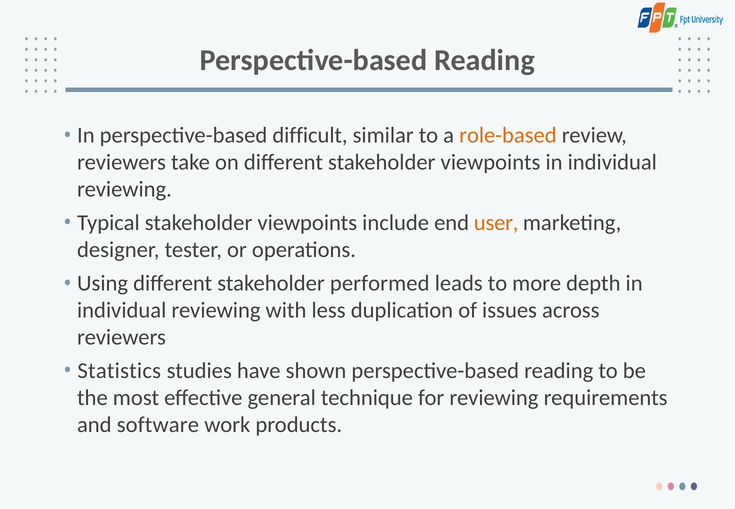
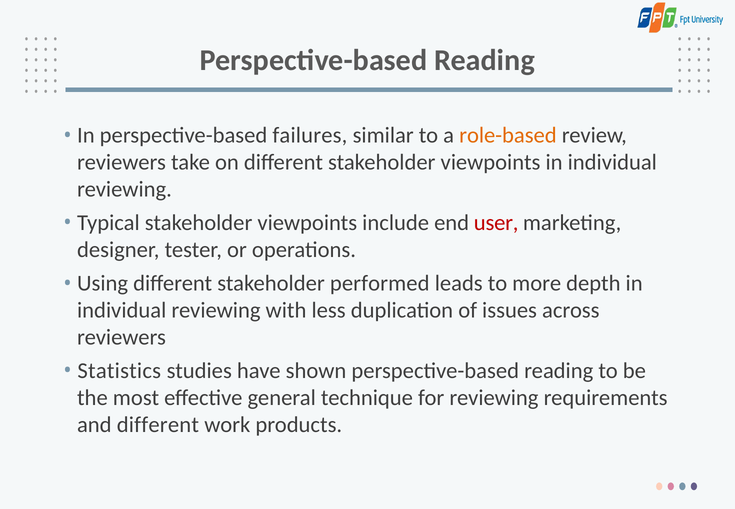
difficult: difficult -> failures (310, 135)
user colour: orange -> red (496, 223)
and software: software -> different (158, 424)
